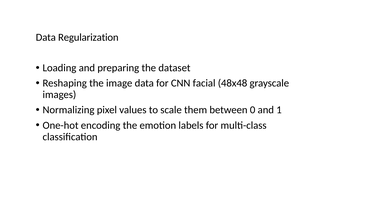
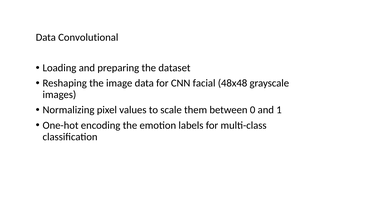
Regularization: Regularization -> Convolutional (88, 37)
